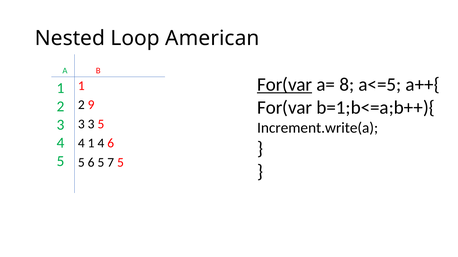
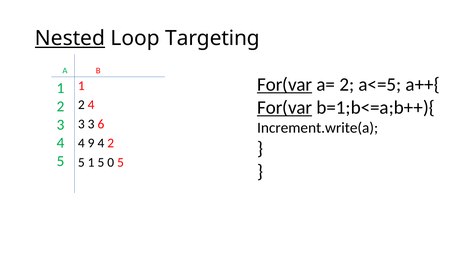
Nested underline: none -> present (70, 38)
American: American -> Targeting (213, 38)
a= 8: 8 -> 2 (347, 85)
2 9: 9 -> 4 (91, 105)
For(var underline: none -> present (285, 108)
3 5: 5 -> 6 (101, 124)
4 1: 1 -> 9 (91, 143)
4 6: 6 -> 2 (111, 143)
5 6: 6 -> 1 (91, 163)
7: 7 -> 0 (111, 163)
